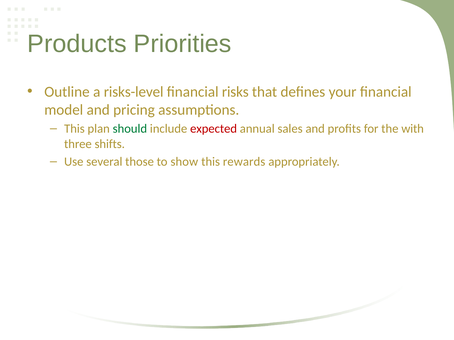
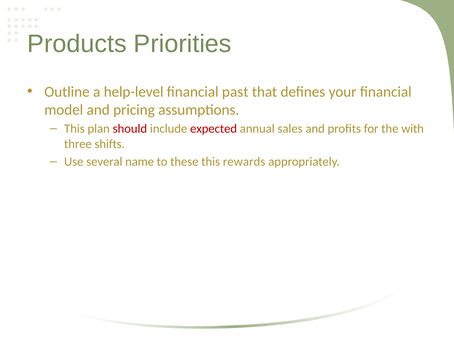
risks-level: risks-level -> help-level (134, 92)
risks: risks -> past (235, 92)
should colour: green -> red (130, 129)
those: those -> name (140, 162)
show: show -> these (184, 162)
